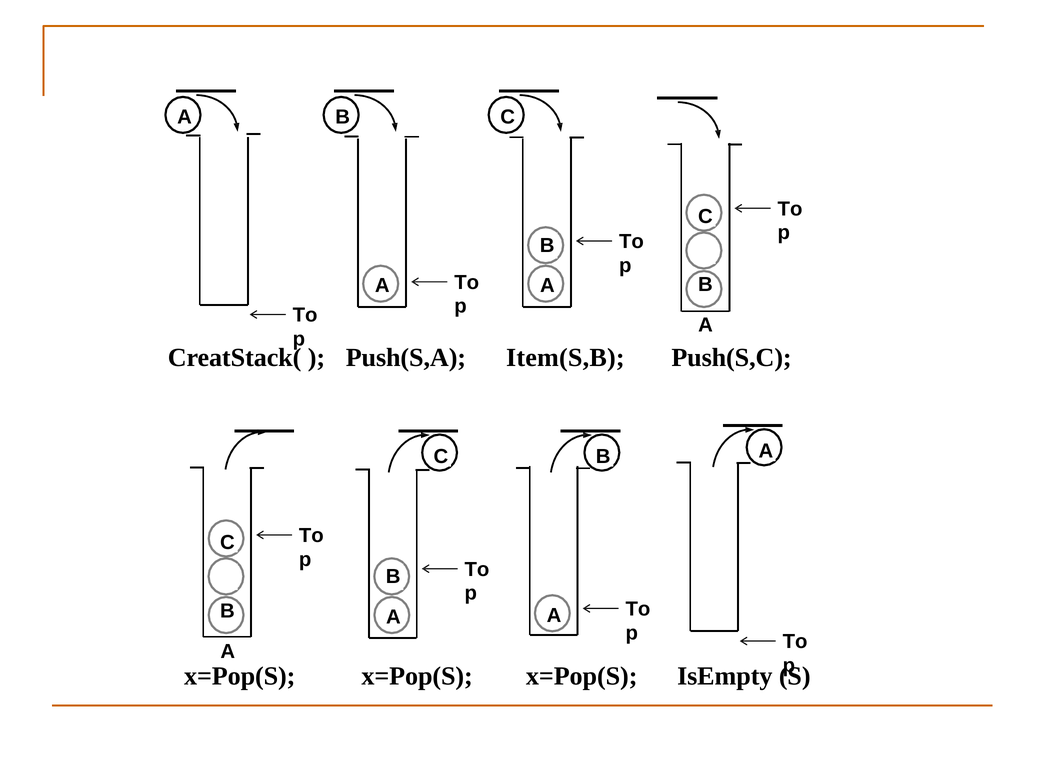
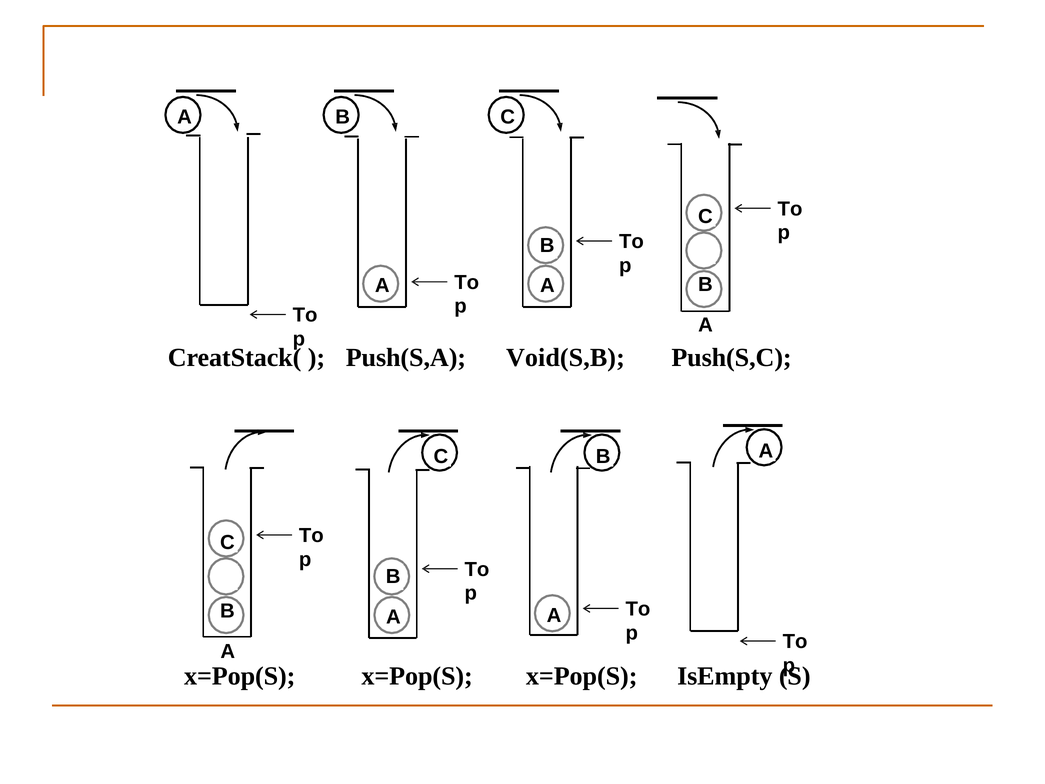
Item(S,B: Item(S,B -> Void(S,B (565, 358)
